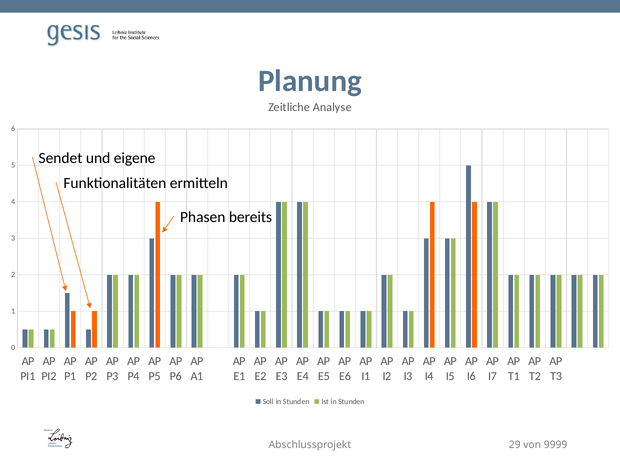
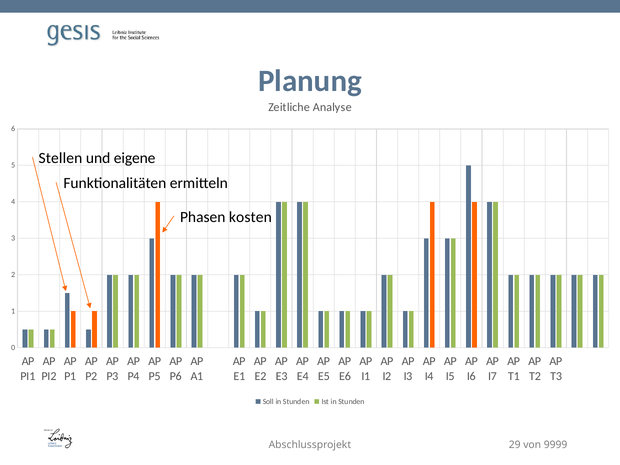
Sendet: Sendet -> Stellen (60, 158)
bereits: bereits -> kosten (250, 217)
